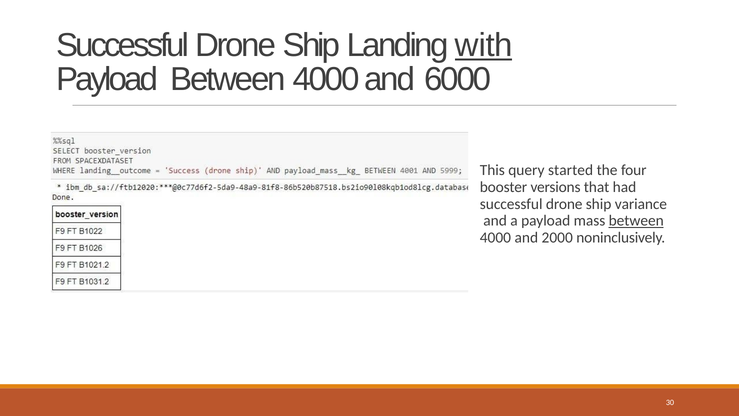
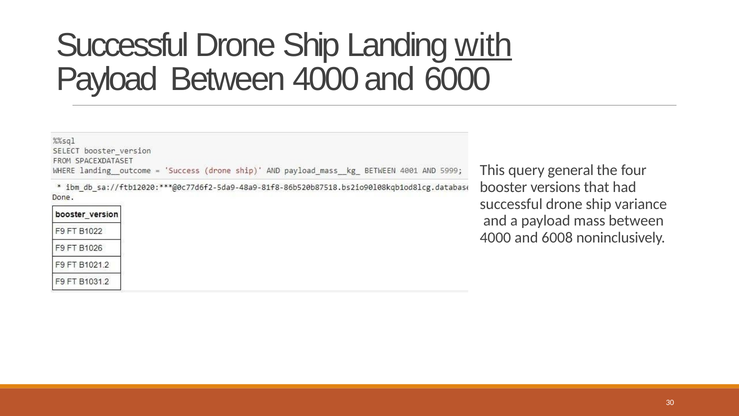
started: started -> general (571, 170)
between underline: present -> none (636, 221)
2000: 2000 -> 6008 (557, 237)
